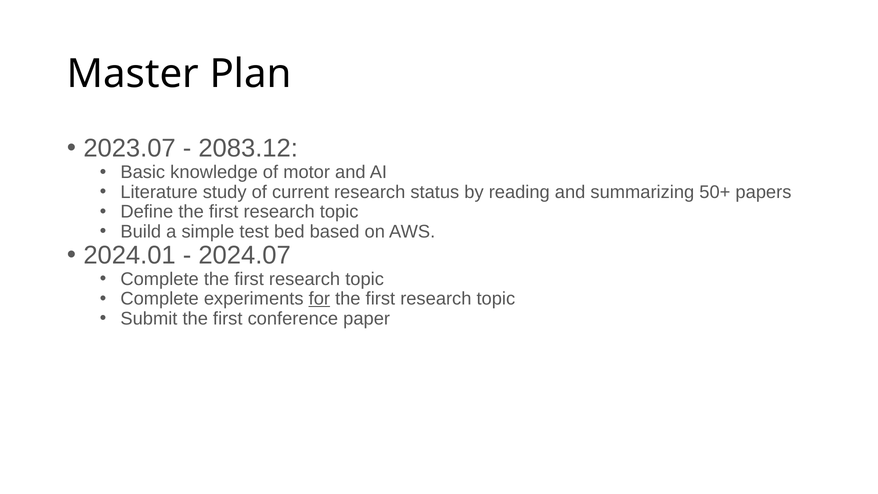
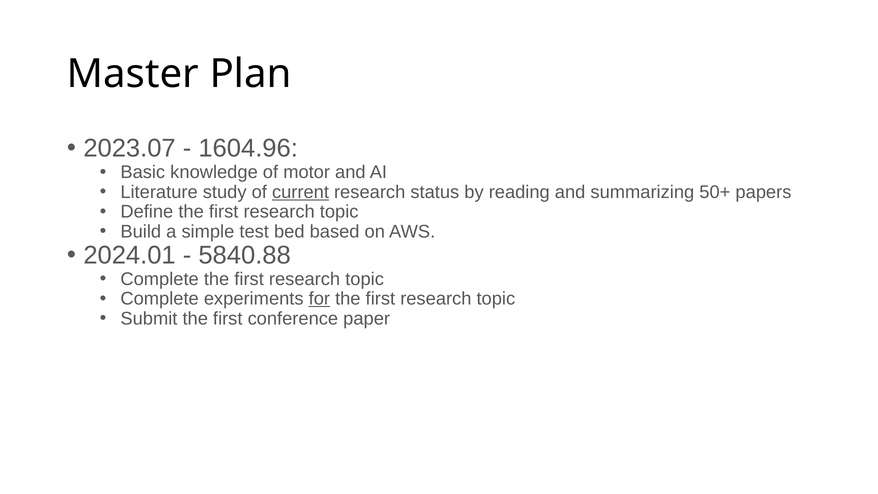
2083.12: 2083.12 -> 1604.96 (248, 148)
current underline: none -> present (301, 192)
2024.07: 2024.07 -> 5840.88 (245, 255)
